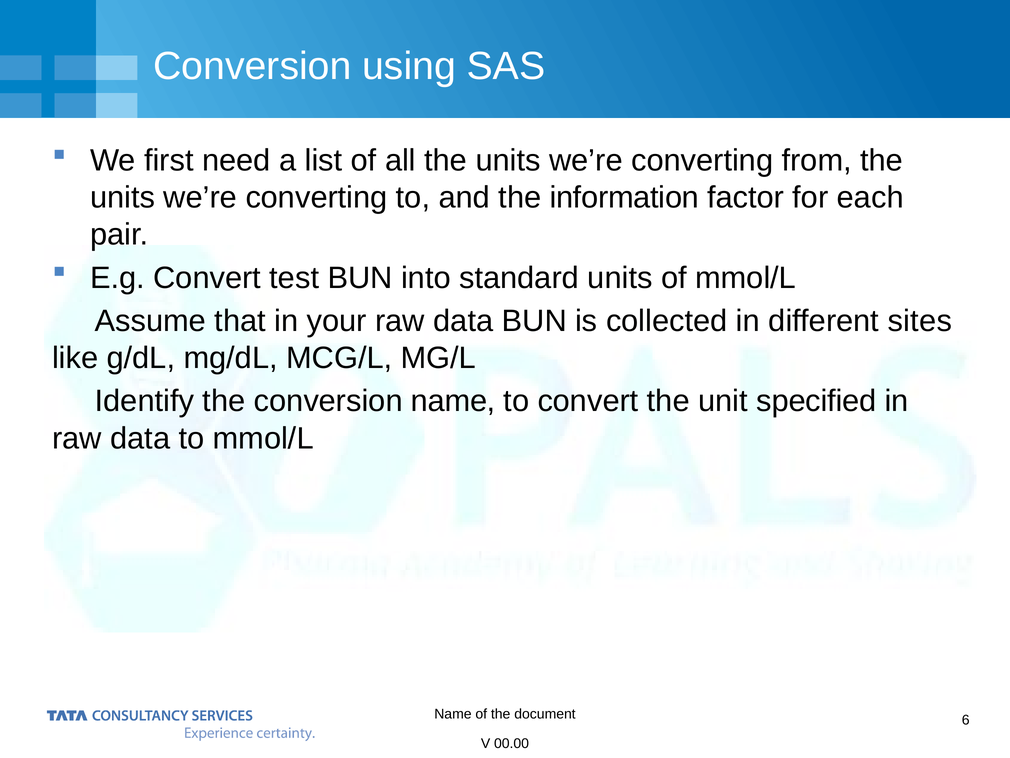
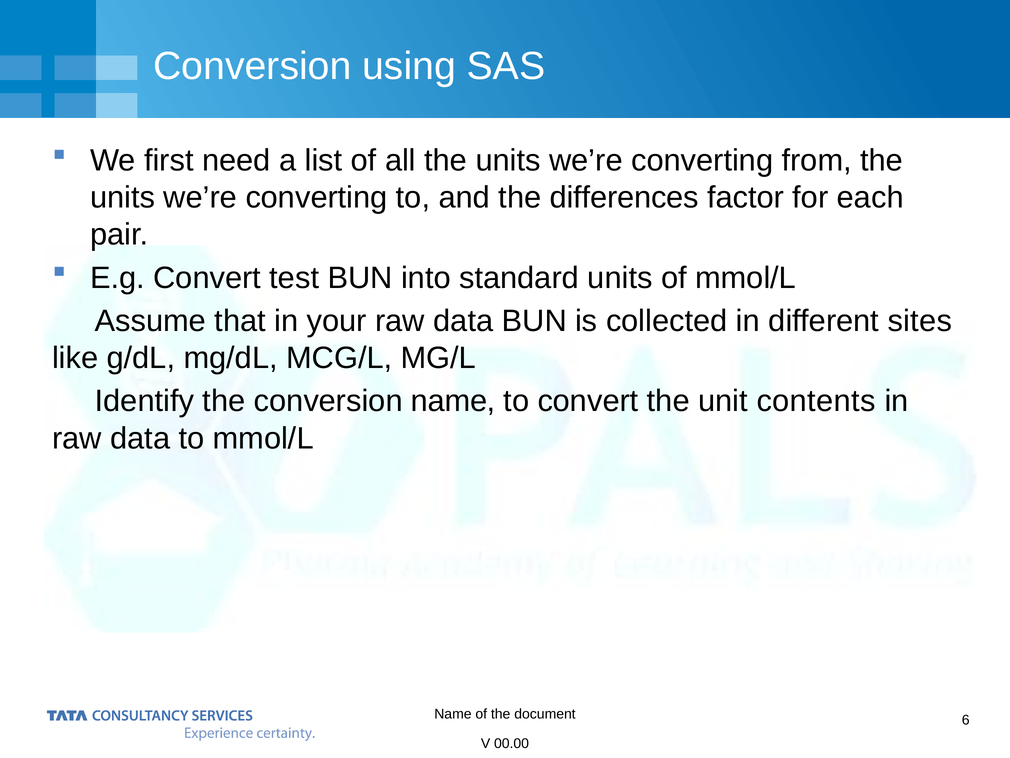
information: information -> differences (624, 197)
specified: specified -> contents (816, 401)
